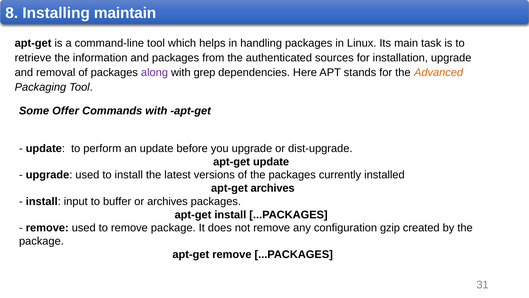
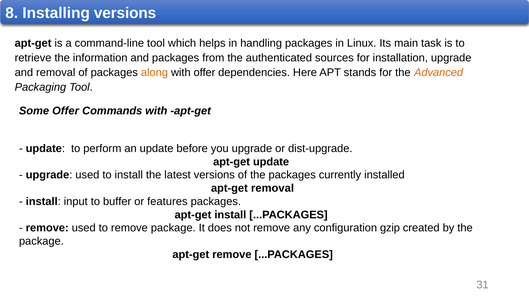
Installing maintain: maintain -> versions (125, 13)
along colour: purple -> orange (154, 72)
with grep: grep -> offer (204, 72)
apt-get archives: archives -> removal (273, 188)
or archives: archives -> features (167, 201)
